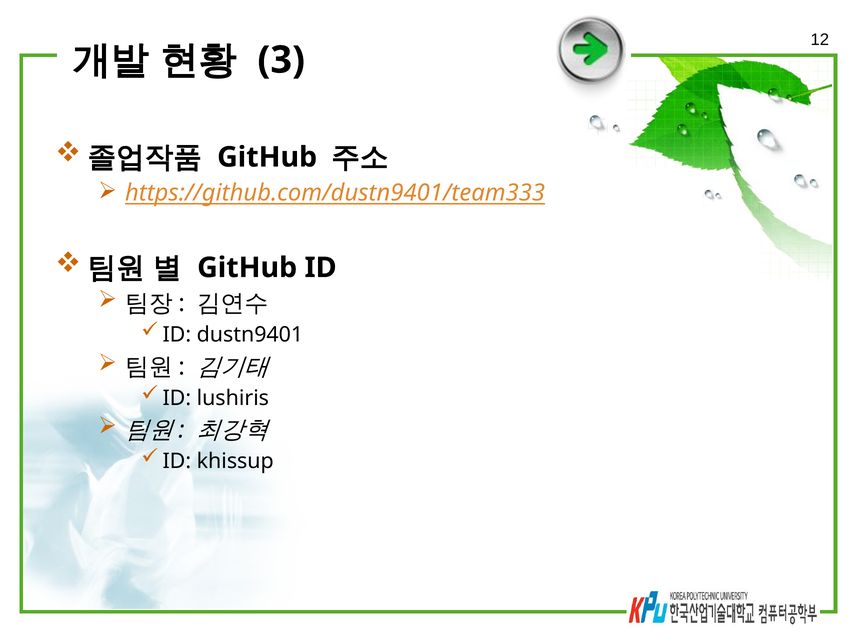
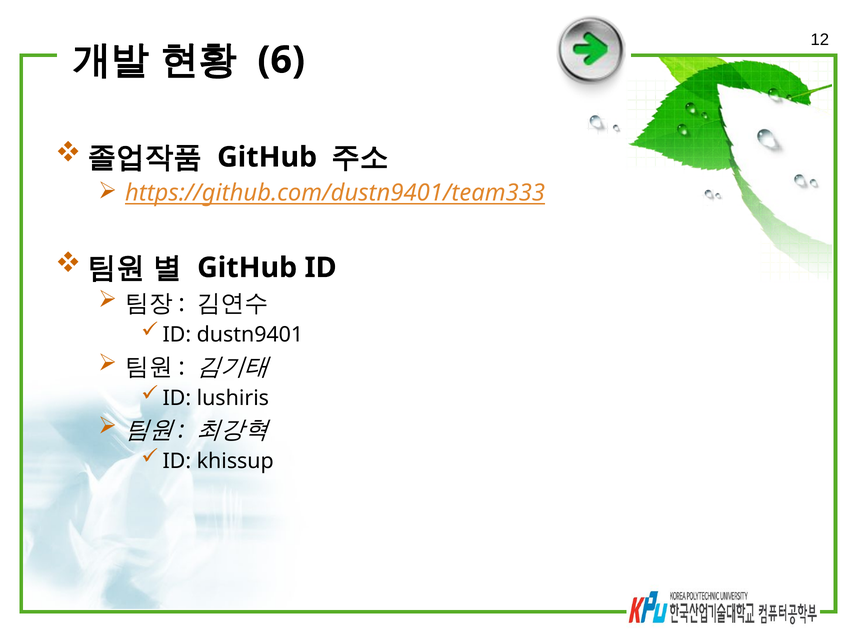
3: 3 -> 6 (281, 60)
